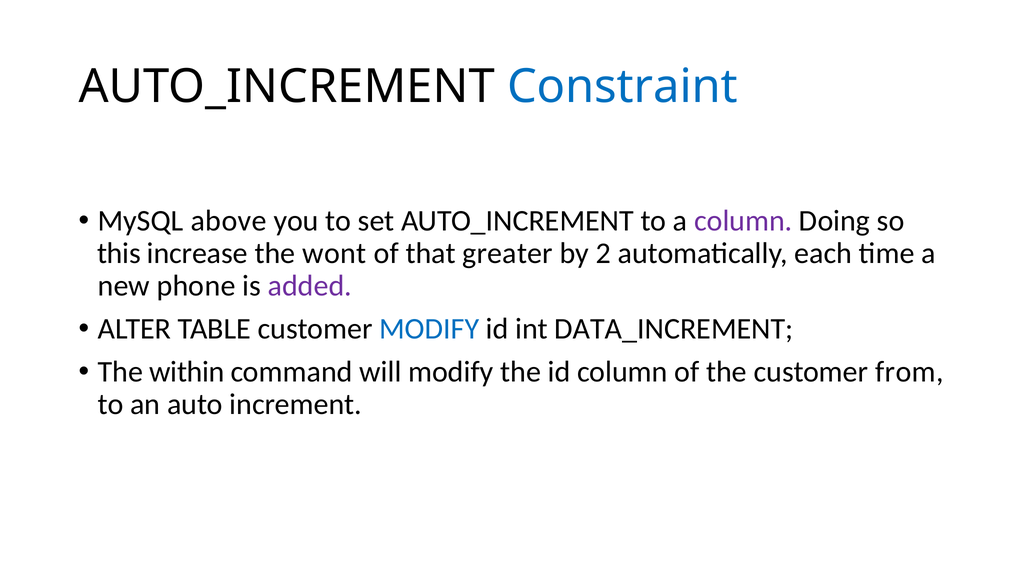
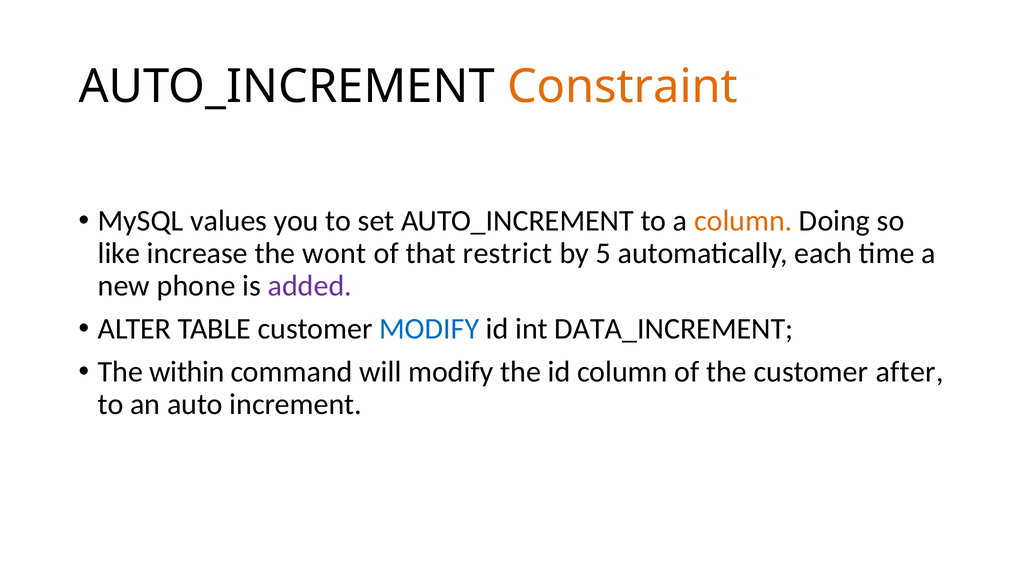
Constraint colour: blue -> orange (622, 87)
above: above -> values (229, 221)
column colour: purple -> orange (743, 221)
this: this -> like (119, 253)
greater: greater -> restrict (508, 253)
2: 2 -> 5 (603, 253)
from: from -> after (910, 372)
